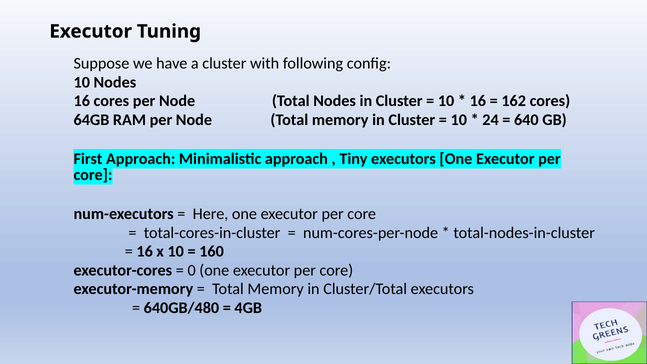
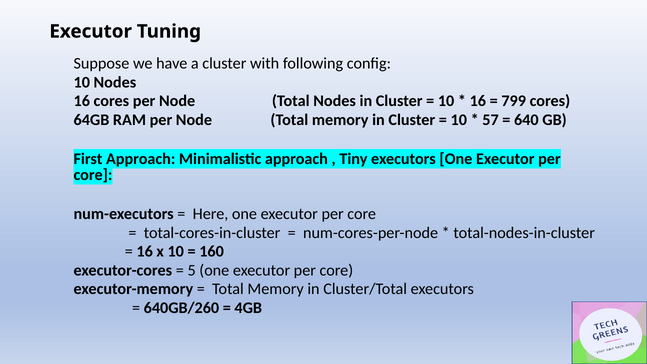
162: 162 -> 799 (514, 101)
24: 24 -> 57 (491, 120)
0: 0 -> 5 (192, 270)
640GB/480: 640GB/480 -> 640GB/260 (181, 308)
